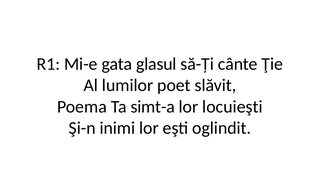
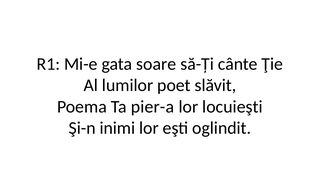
glasul: glasul -> soare (156, 64)
simt-a: simt-a -> pier-a (152, 107)
